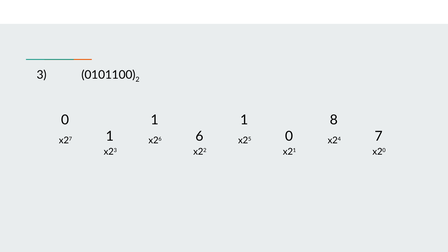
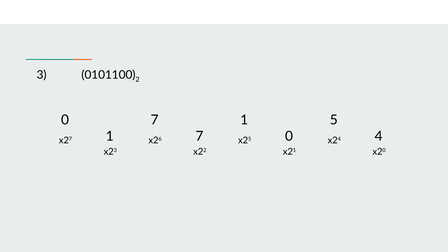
0 1: 1 -> 7 (155, 120)
8: 8 -> 5 (334, 120)
1 6: 6 -> 7 (199, 136)
7: 7 -> 4 (379, 136)
